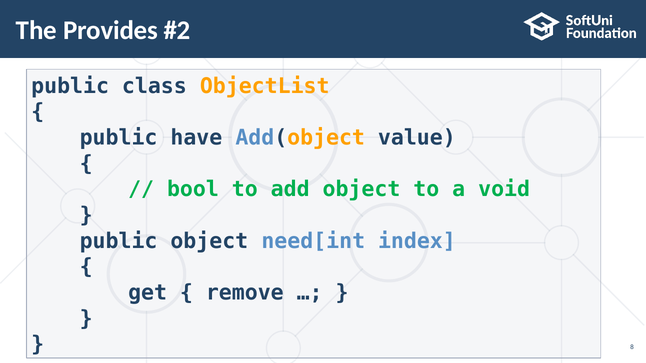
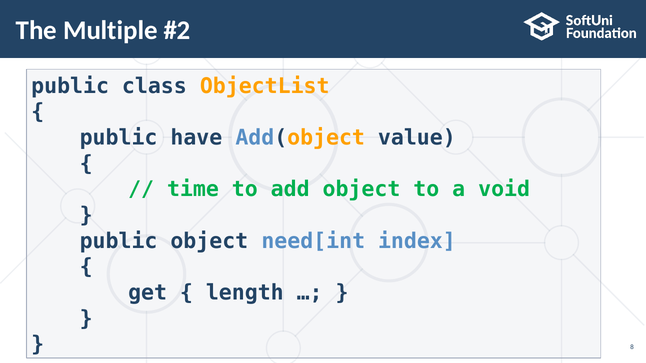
Provides: Provides -> Multiple (110, 31)
bool: bool -> time (193, 190)
remove: remove -> length (245, 293)
